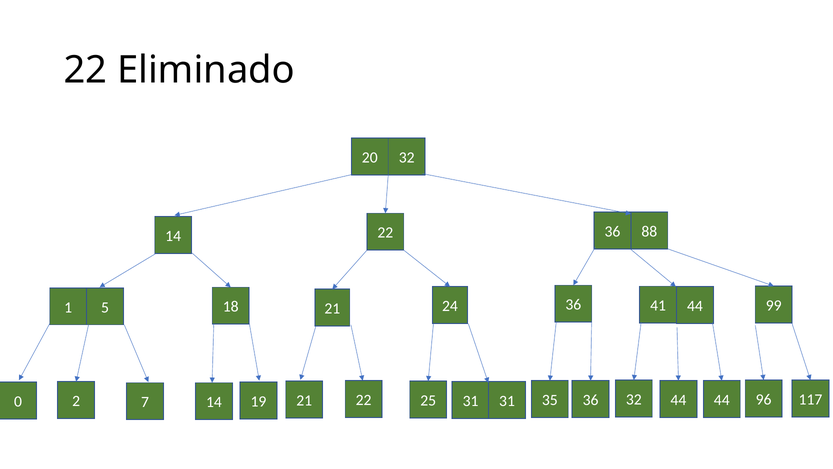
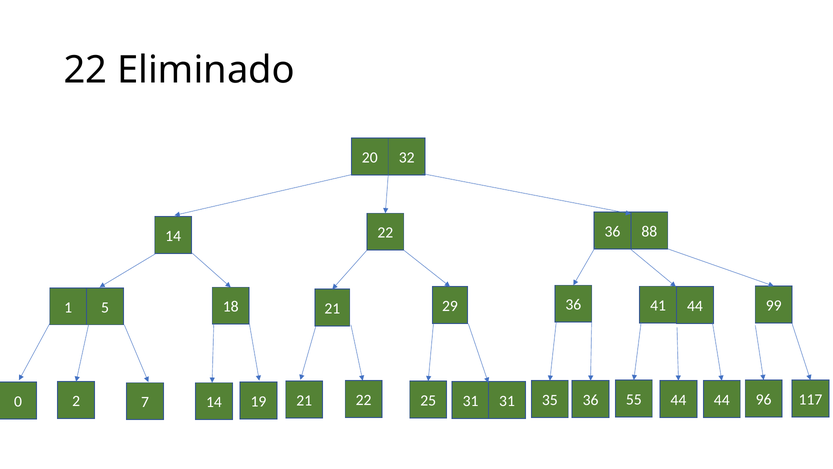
24: 24 -> 29 (450, 306)
22 32: 32 -> 55 (634, 399)
